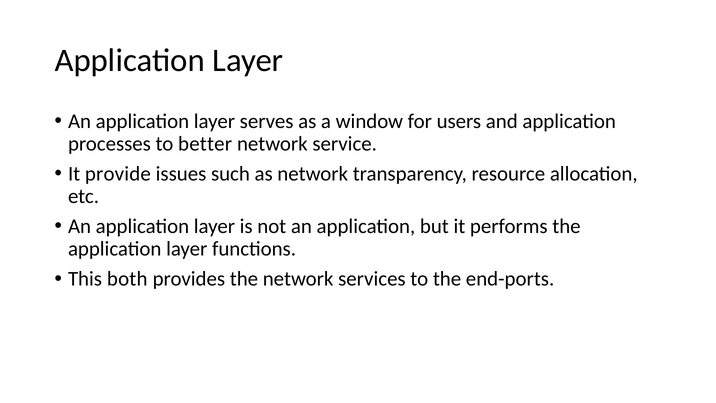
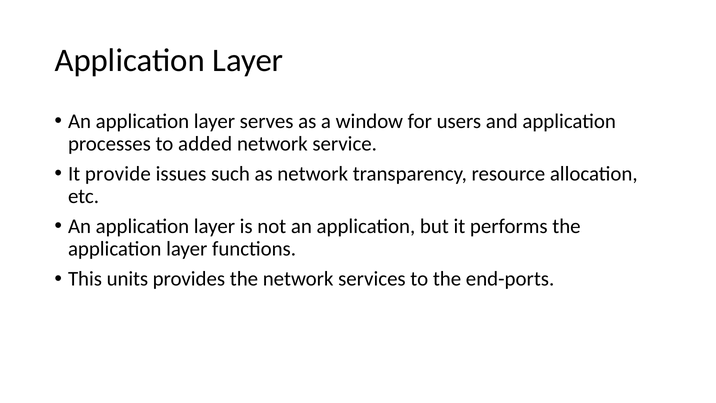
better: better -> added (205, 144)
both: both -> units (127, 279)
